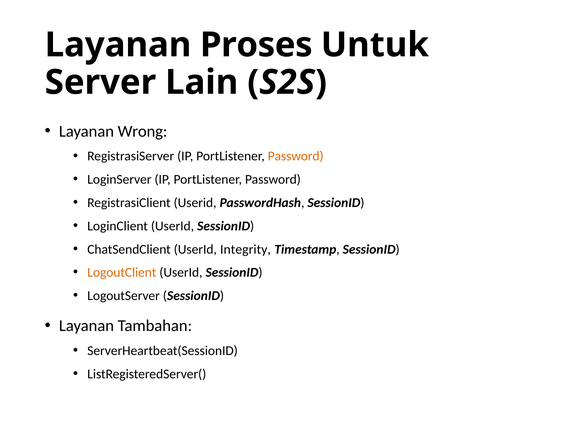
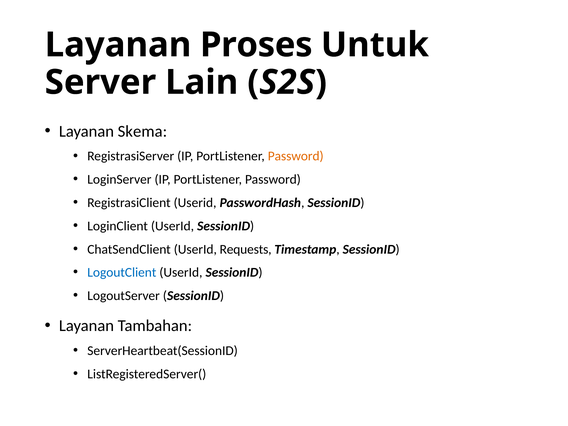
Wrong: Wrong -> Skema (142, 131)
Integrity: Integrity -> Requests (246, 249)
LogoutClient colour: orange -> blue (122, 273)
